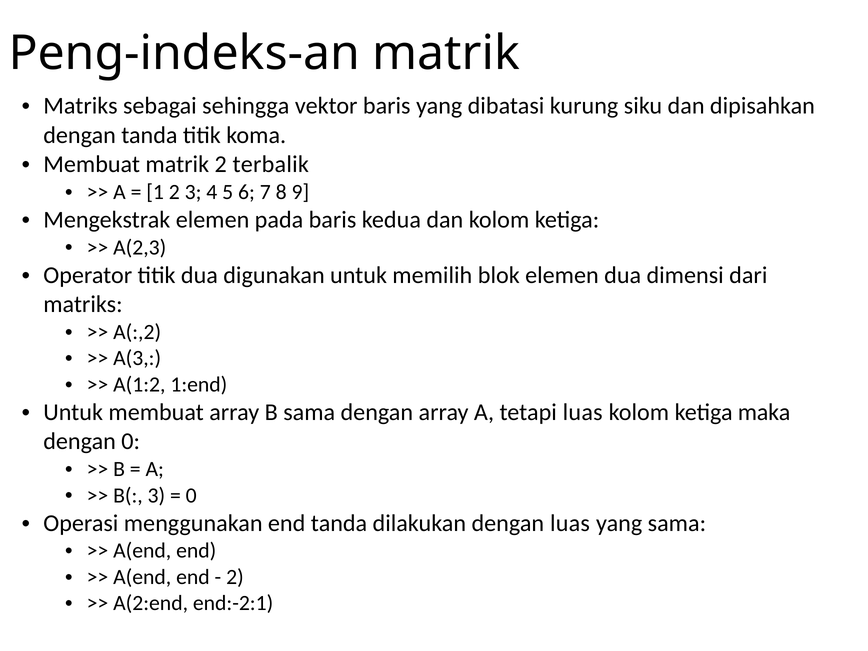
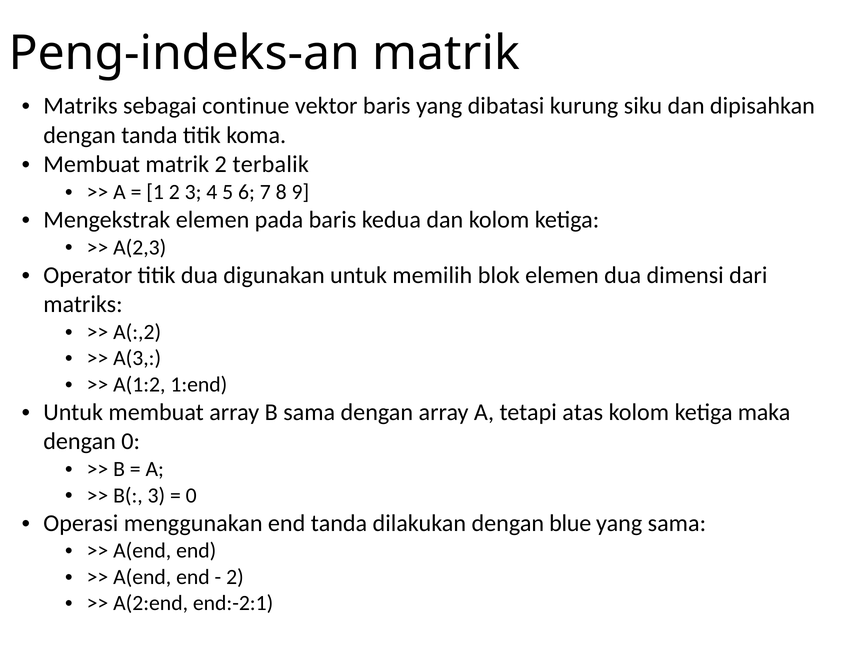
sehingga: sehingga -> continue (246, 106)
tetapi luas: luas -> atas (583, 412)
dengan luas: luas -> blue (570, 523)
